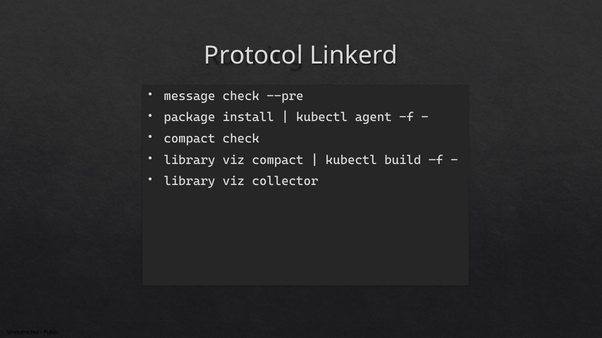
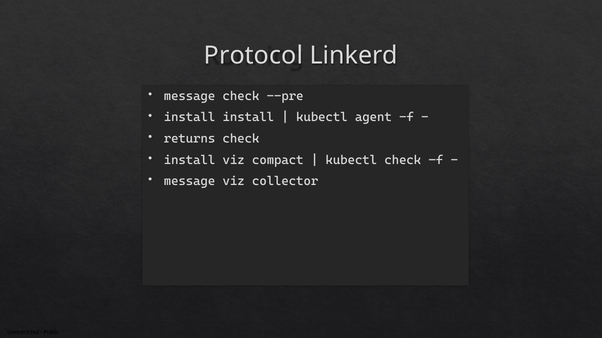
package: package -> install (190, 118)
compact: compact -> returns (190, 139)
library: library -> install (190, 160)
kubectl build: build -> check (403, 160)
library: library -> message (190, 182)
